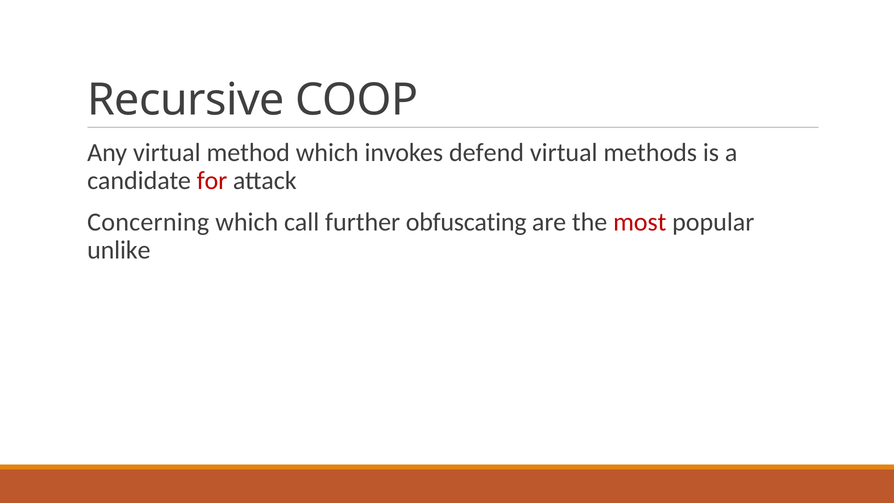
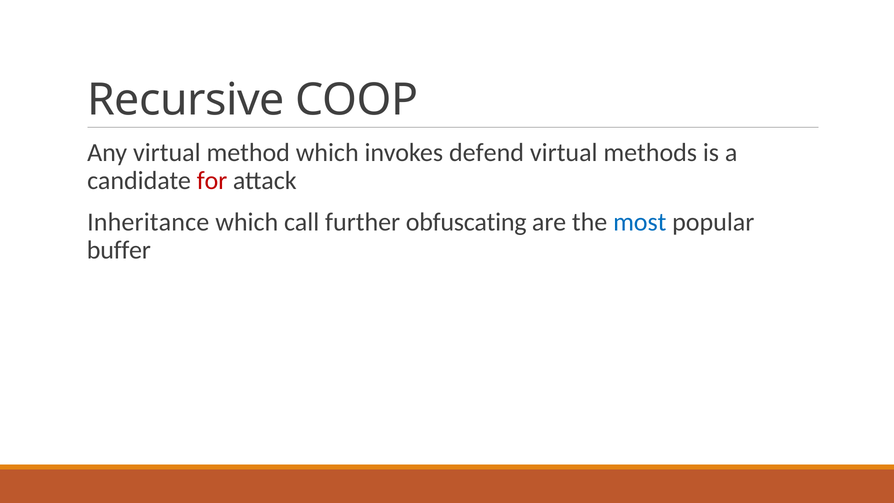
Concerning: Concerning -> Inheritance (148, 222)
most colour: red -> blue (640, 222)
unlike: unlike -> buffer (119, 250)
